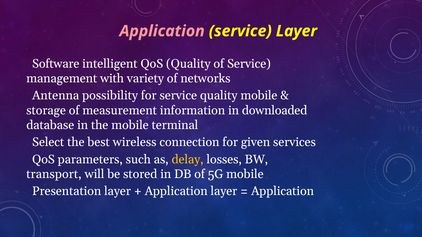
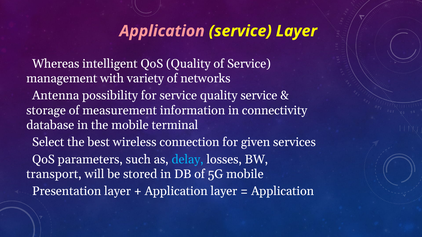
Software: Software -> Whereas (56, 64)
quality mobile: mobile -> service (259, 96)
downloaded: downloaded -> connectivity (275, 111)
delay colour: yellow -> light blue (188, 160)
